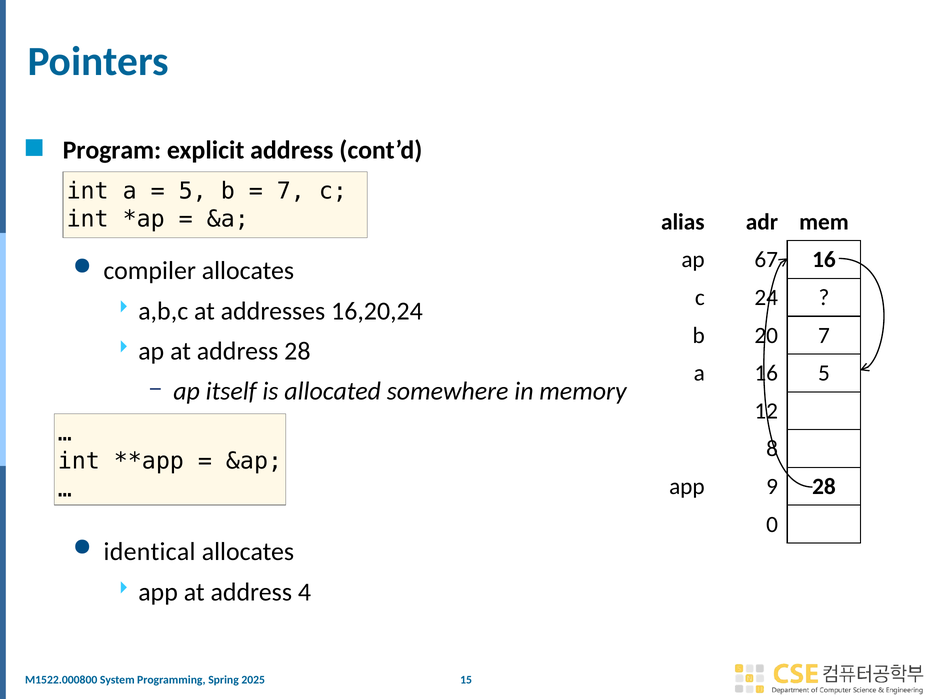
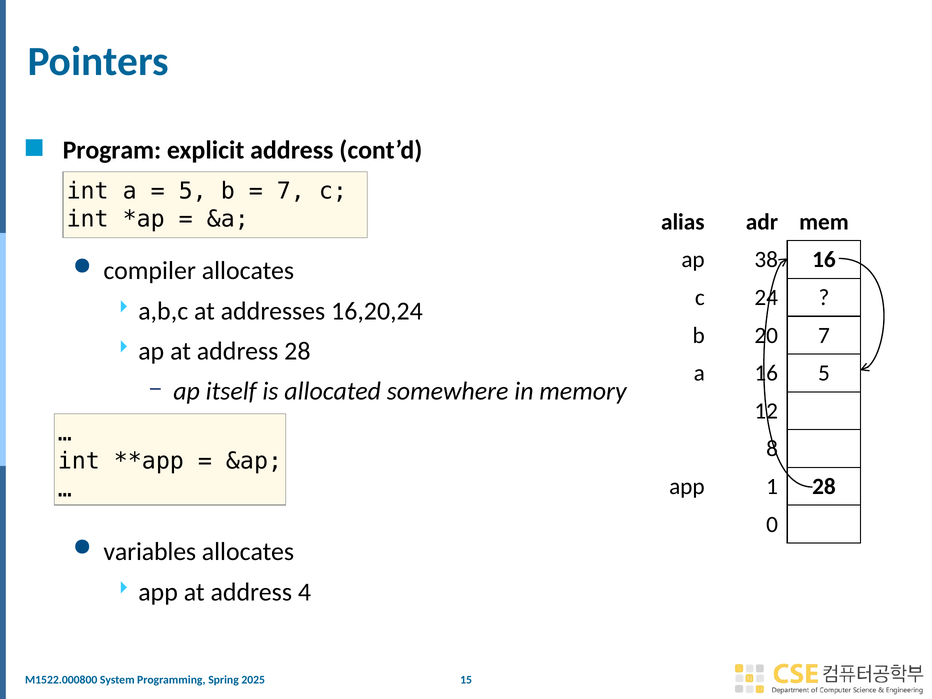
67: 67 -> 38 (766, 260)
9: 9 -> 1 (772, 487)
identical: identical -> variables (150, 552)
